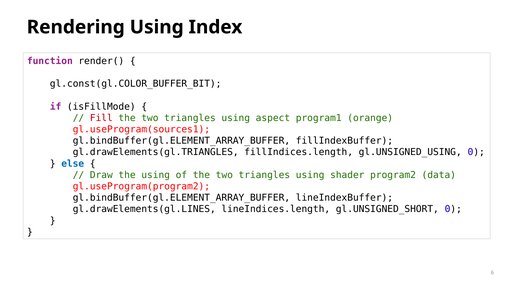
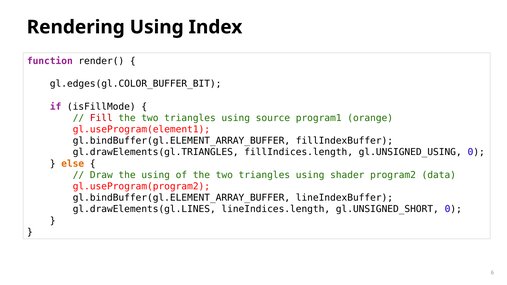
gl.const(gl.COLOR_BUFFER_BIT: gl.const(gl.COLOR_BUFFER_BIT -> gl.edges(gl.COLOR_BUFFER_BIT (136, 84)
aspect: aspect -> source (273, 118)
gl.useProgram(sources1: gl.useProgram(sources1 -> gl.useProgram(element1 (141, 129)
else colour: blue -> orange (73, 164)
